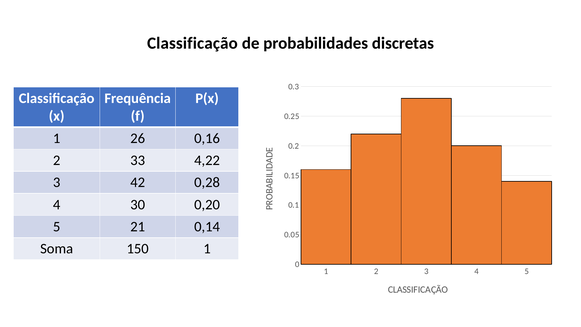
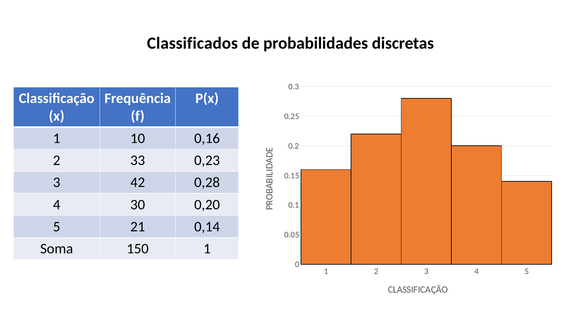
Classificação: Classificação -> Classificados (192, 43)
26: 26 -> 10 (138, 138)
4,22: 4,22 -> 0,23 (207, 160)
